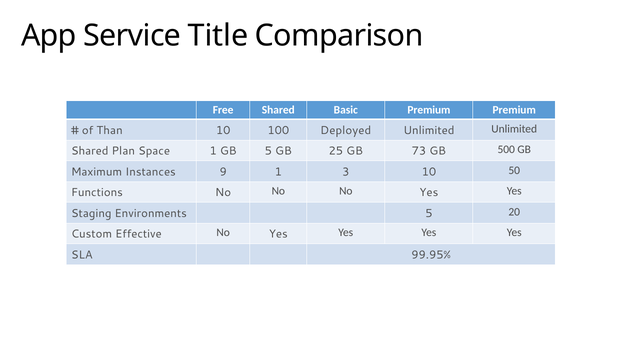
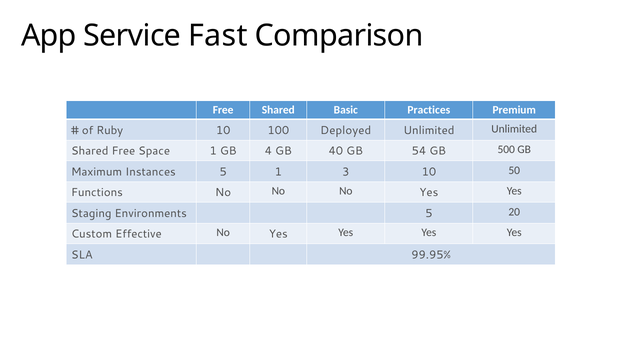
Title: Title -> Fast (218, 36)
Basic Premium: Premium -> Practices (429, 110)
Than: Than -> Ruby (110, 130)
Shared Plan: Plan -> Free (123, 151)
GB 5: 5 -> 4 (268, 151)
25: 25 -> 40 (336, 151)
73: 73 -> 54 (419, 151)
Instances 9: 9 -> 5 (223, 172)
